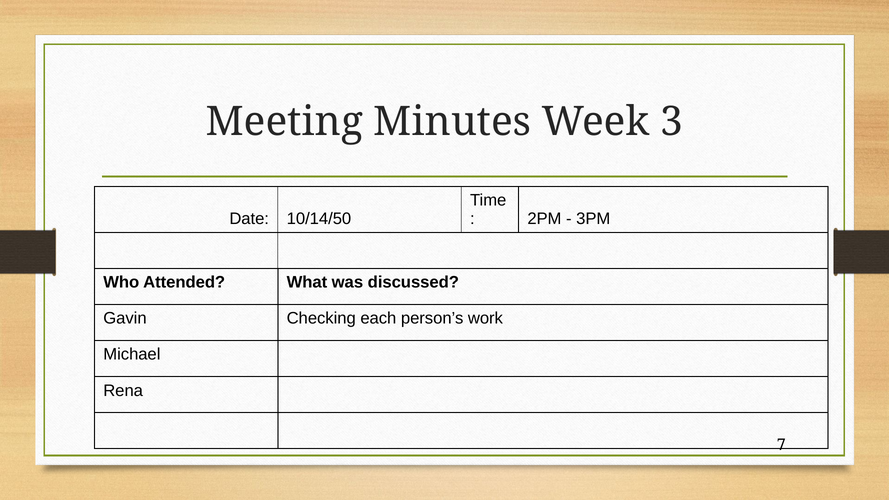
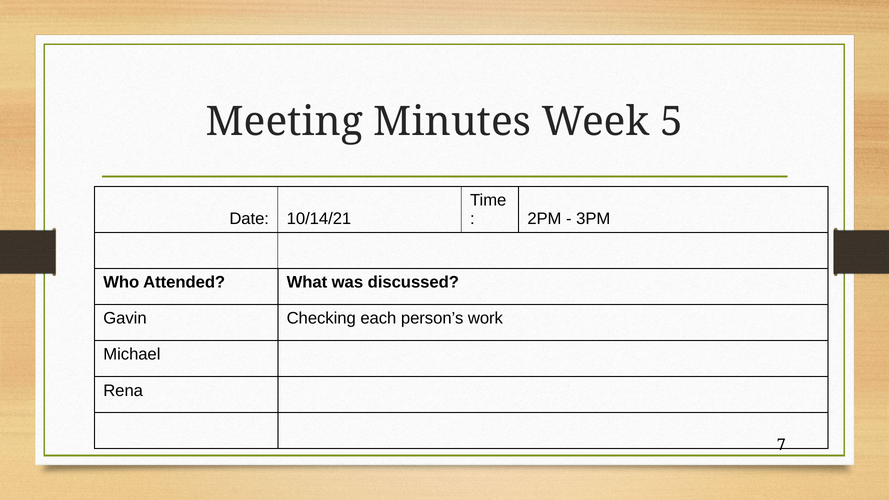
3: 3 -> 5 (671, 122)
10/14/50: 10/14/50 -> 10/14/21 (319, 219)
